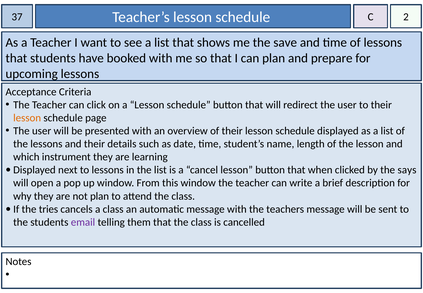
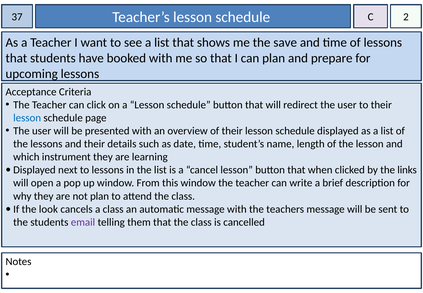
lesson colour: orange -> blue (27, 118)
says: says -> links (407, 170)
tries: tries -> look (48, 209)
